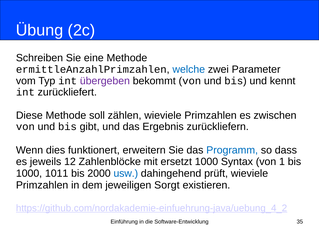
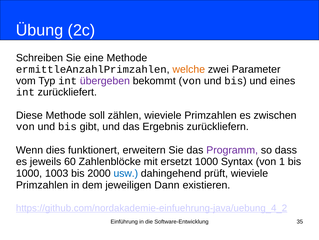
welche colour: blue -> orange (189, 69)
kennt: kennt -> eines (283, 81)
Programm colour: blue -> purple (232, 150)
12: 12 -> 60 (70, 161)
1011: 1011 -> 1003 (57, 173)
Sorgt: Sorgt -> Dann (167, 185)
